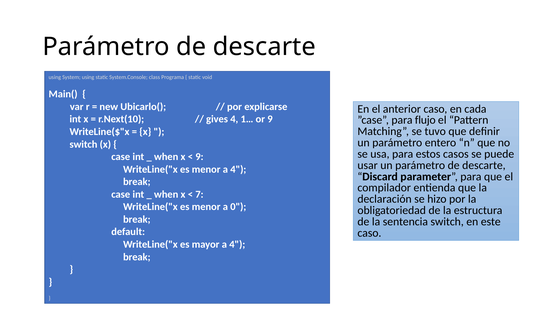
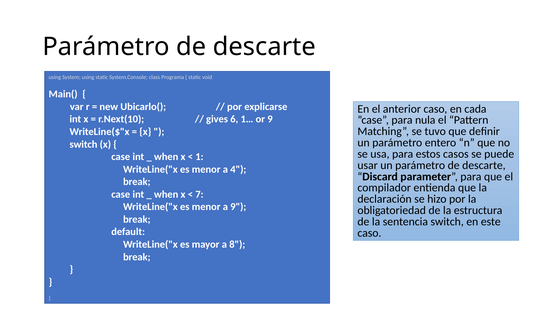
gives 4: 4 -> 6 (234, 119)
flujo: flujo -> nula (425, 120)
9: 9 -> 1 (199, 157)
a 0: 0 -> 9 (238, 207)
mayor a 4: 4 -> 8 (237, 245)
